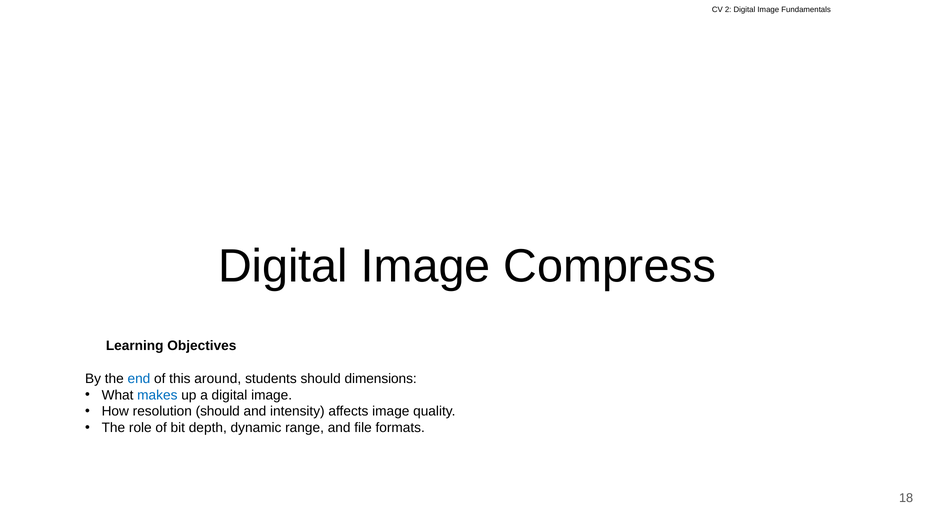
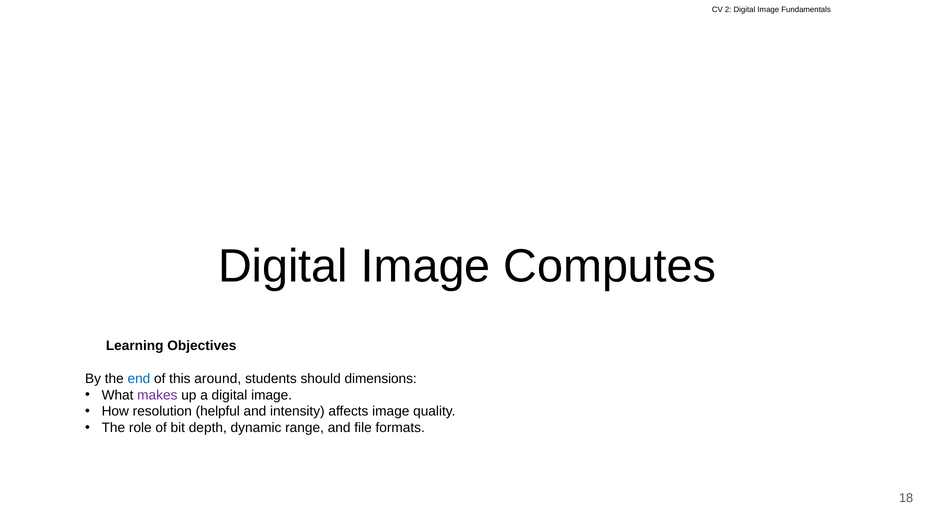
Compress: Compress -> Computes (610, 266)
makes colour: blue -> purple (157, 395)
resolution should: should -> helpful (218, 411)
